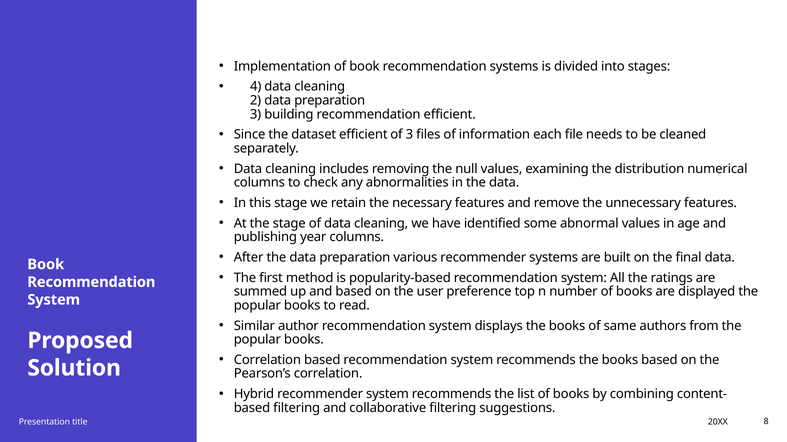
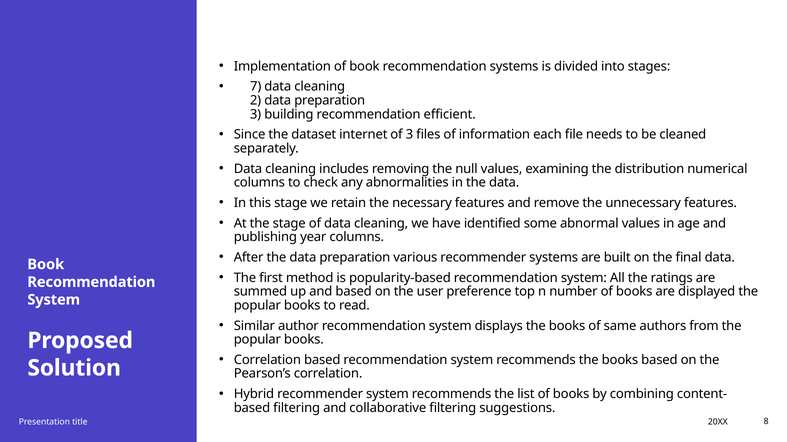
4: 4 -> 7 (256, 87)
dataset efficient: efficient -> internet (363, 135)
